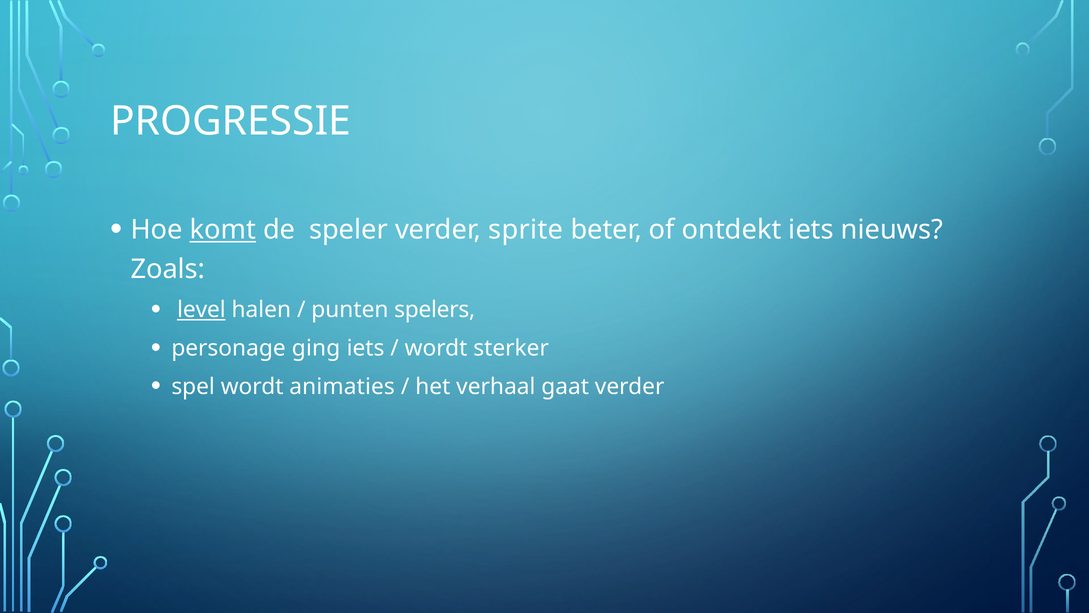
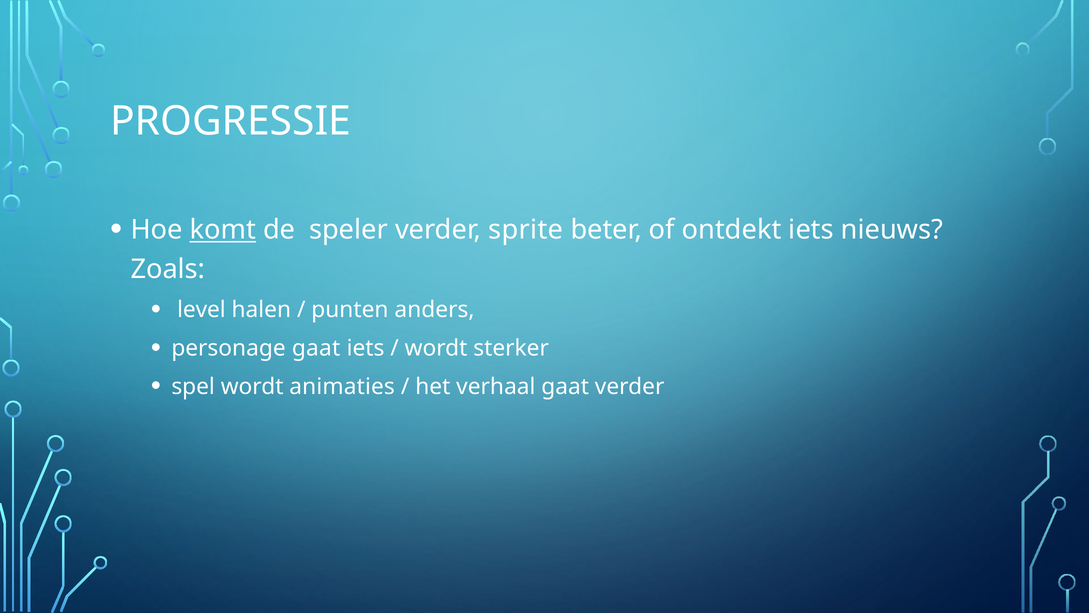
level underline: present -> none (201, 310)
spelers: spelers -> anders (435, 310)
personage ging: ging -> gaat (316, 348)
